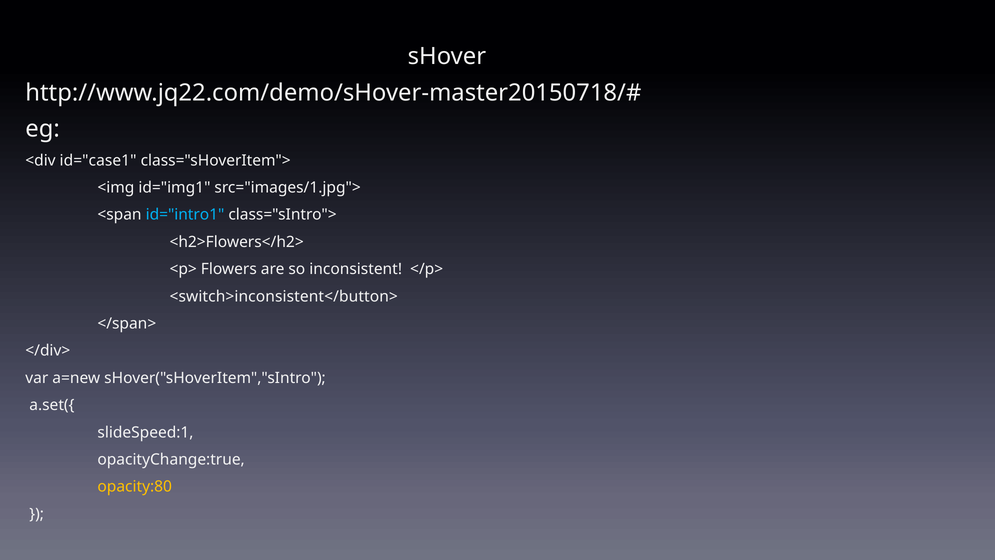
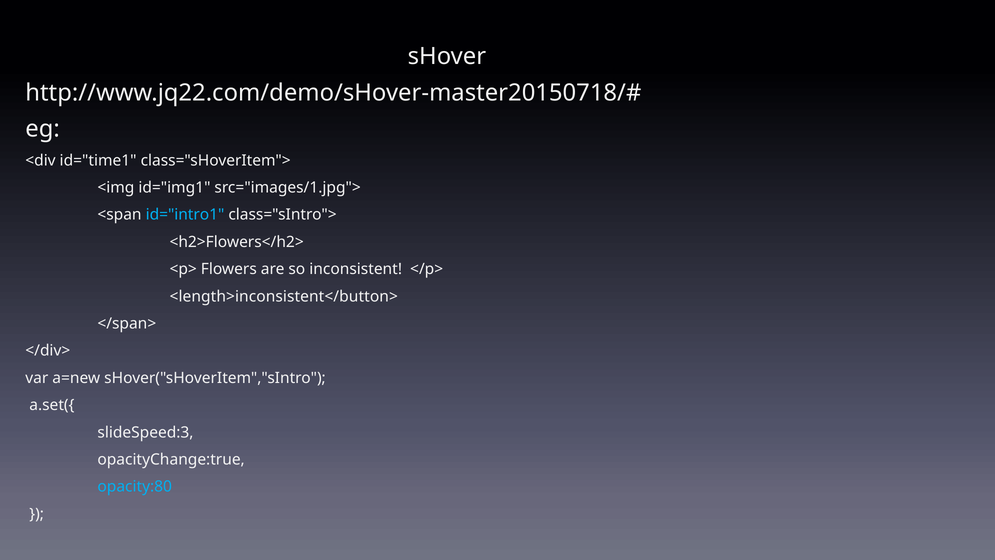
id="case1: id="case1 -> id="time1 (98, 160)
<switch>inconsistent</button>: <switch>inconsistent</button> -> <length>inconsistent</button> (284, 296)
slideSpeed:1: slideSpeed:1 -> slideSpeed:3 (145, 432)
opacity:80 colour: yellow -> light blue (135, 486)
